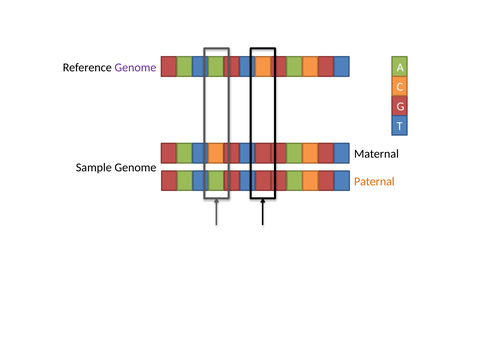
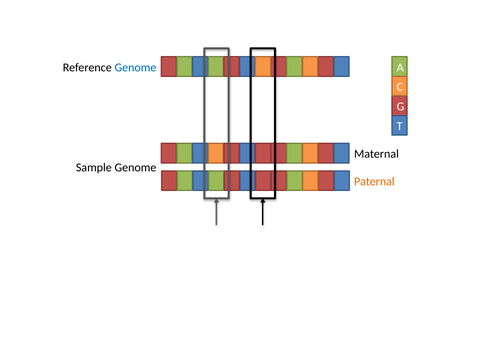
Genome colour: purple -> blue (135, 67)
